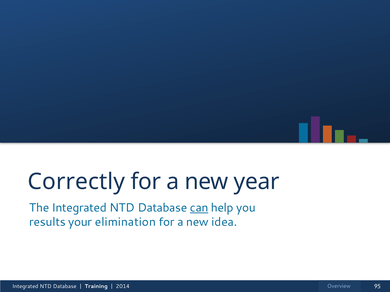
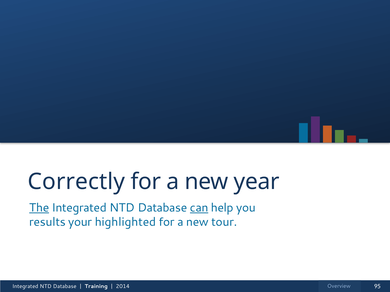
The underline: none -> present (39, 208)
elimination: elimination -> highlighted (125, 222)
idea: idea -> tour (224, 222)
